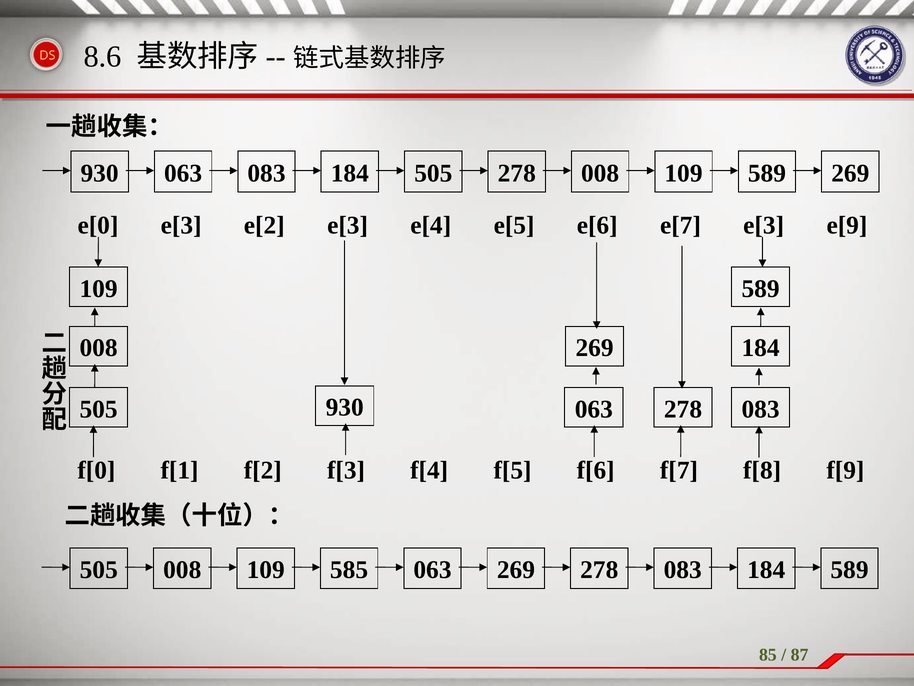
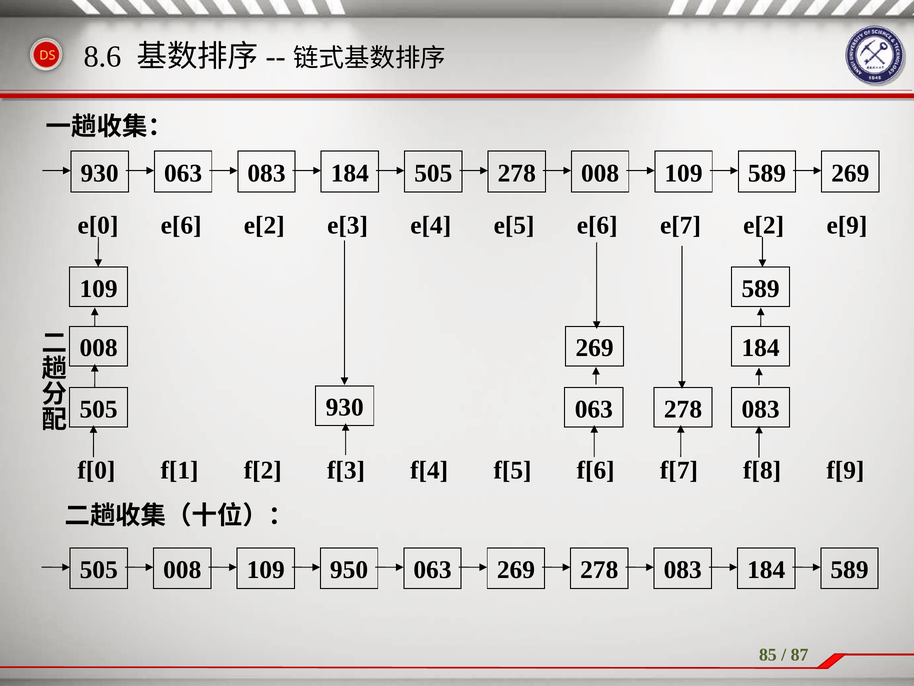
e[0 e[3: e[3 -> e[6 (181, 225)
e[7 e[3: e[3 -> e[2 (764, 225)
585: 585 -> 950 (349, 570)
